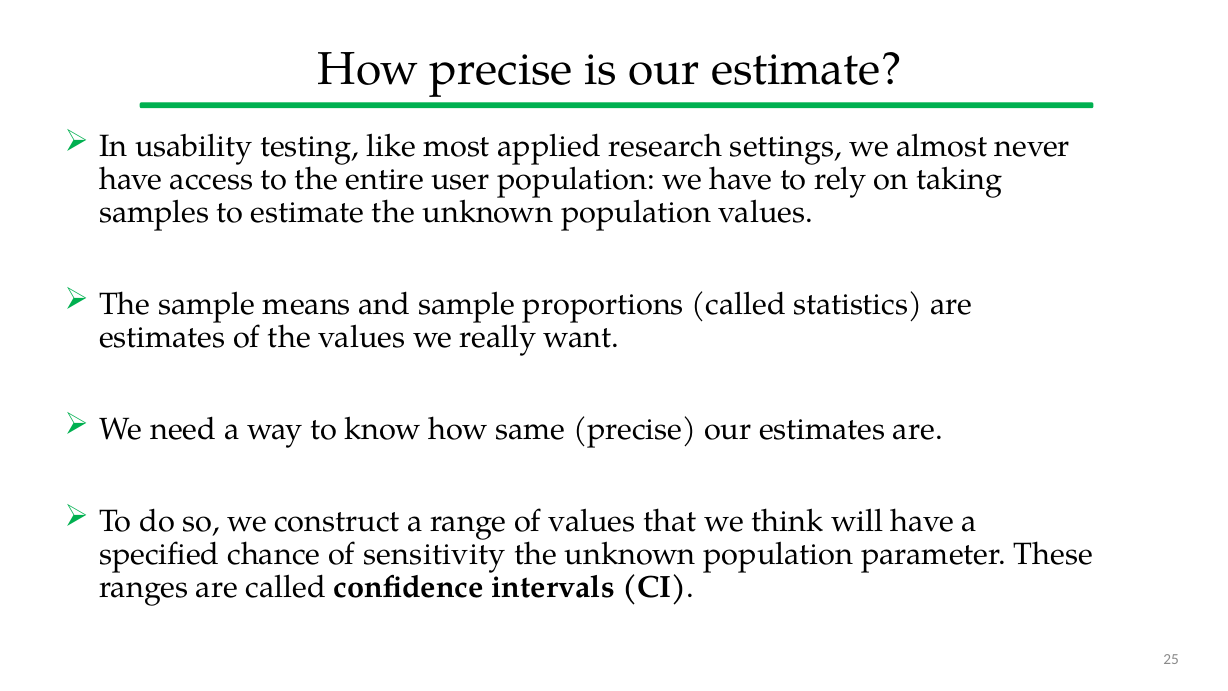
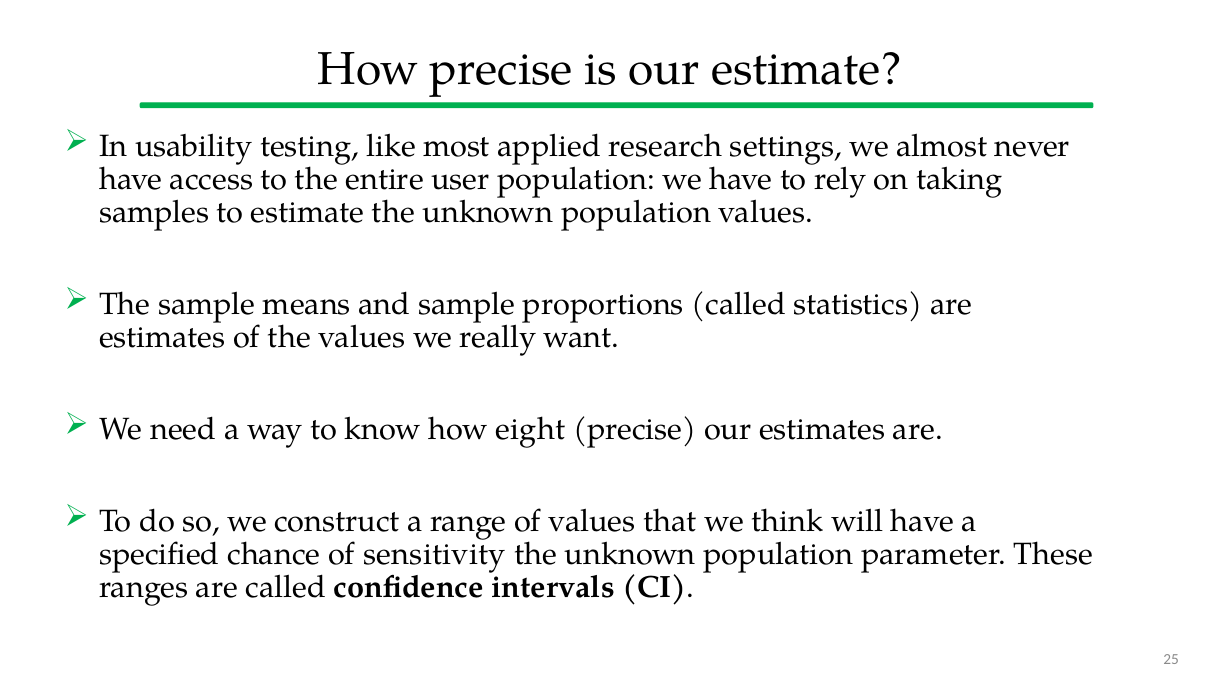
same: same -> eight (531, 429)
